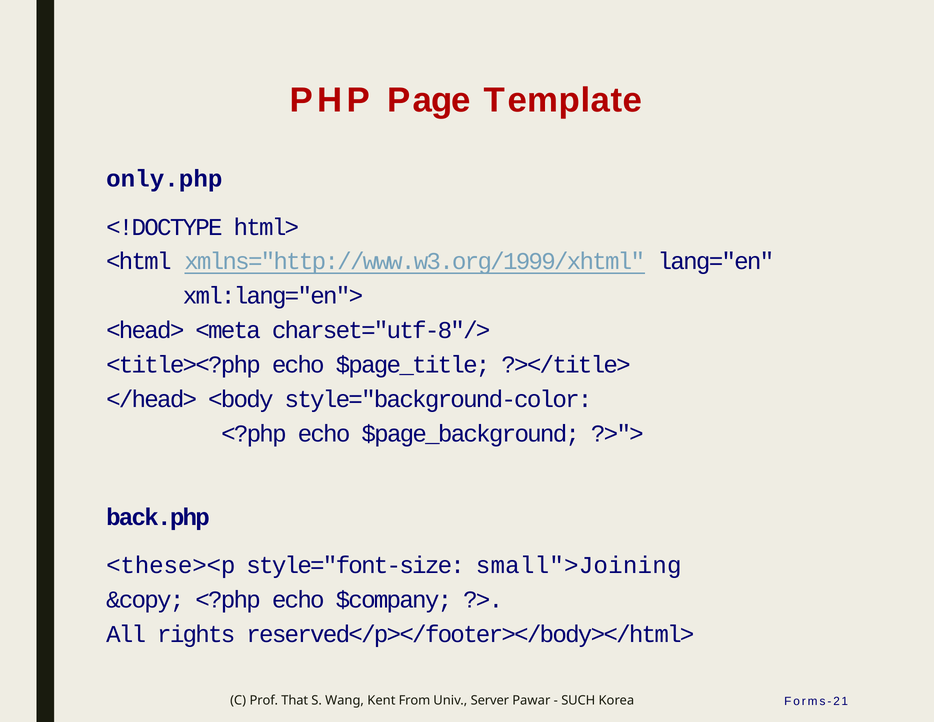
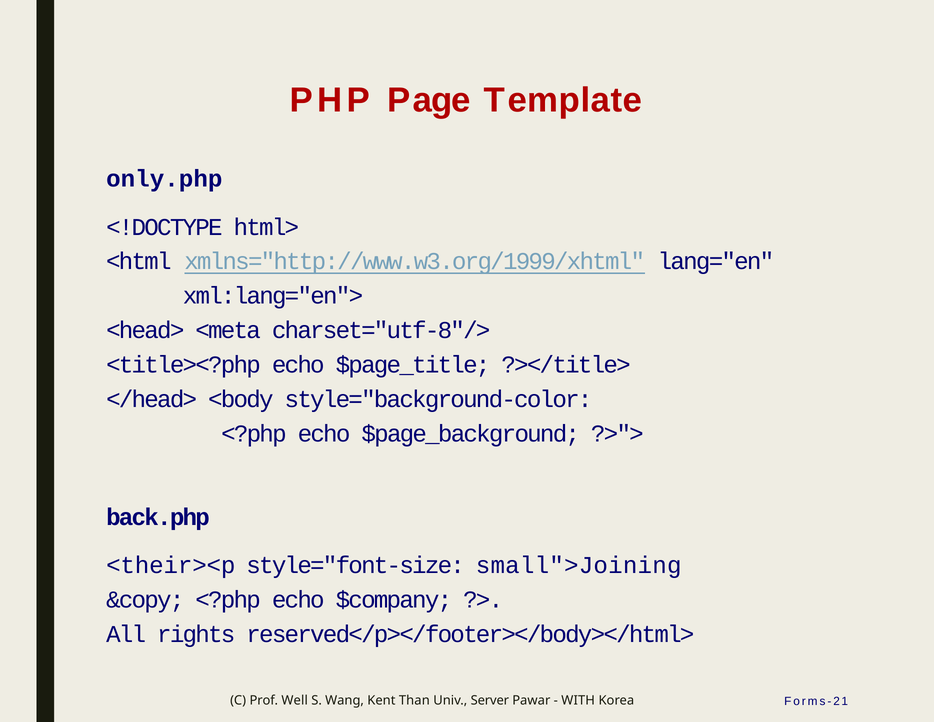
<these><p: <these><p -> <their><p (171, 565)
That: That -> Well (295, 700)
From: From -> Than (414, 700)
SUCH: SUCH -> WITH (578, 700)
